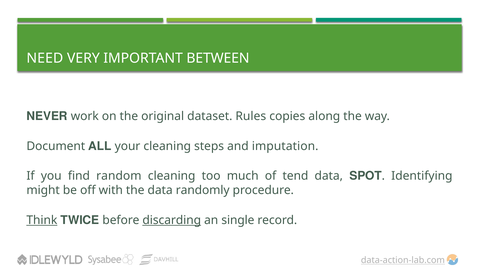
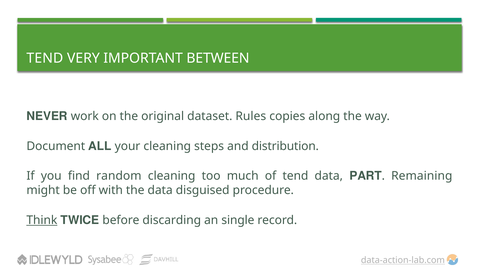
NEED: NEED -> TEND (45, 58)
imputation: imputation -> distribution (285, 146)
SPOT: SPOT -> PART (366, 176)
Identifying: Identifying -> Remaining (422, 176)
randomly: randomly -> disguised (203, 190)
discarding underline: present -> none (172, 220)
